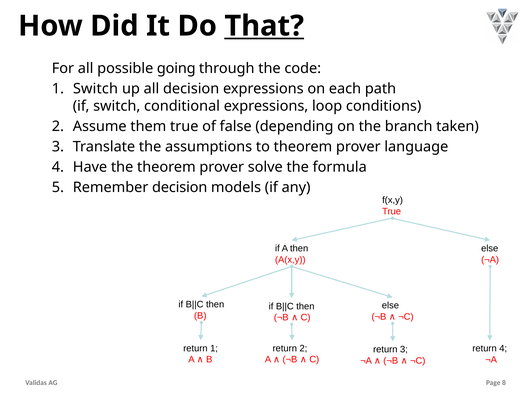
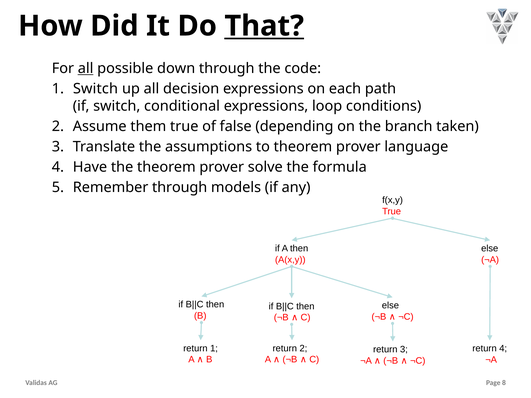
all underline: none -> present (86, 68)
going: going -> down (176, 68)
Remember decision: decision -> through (180, 188)
